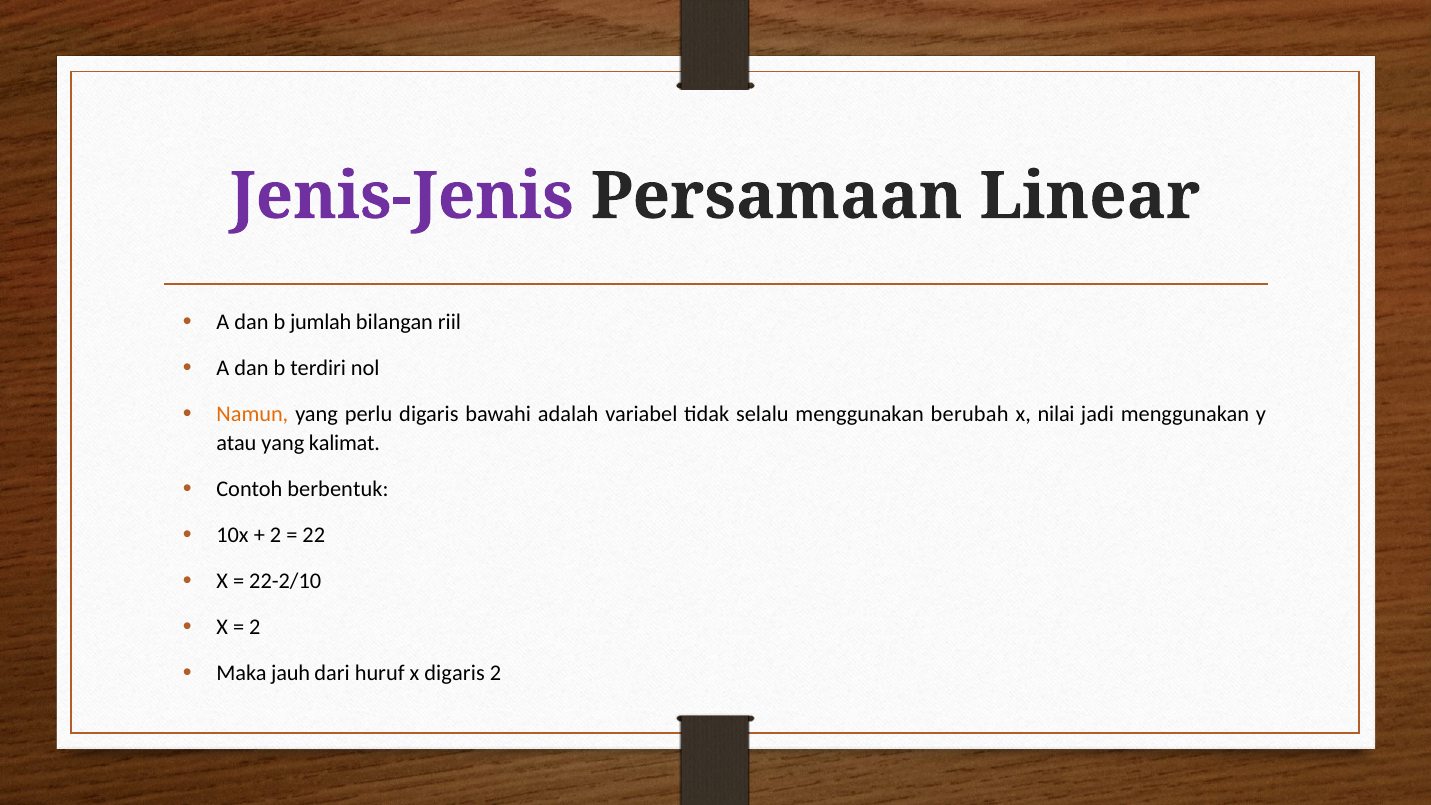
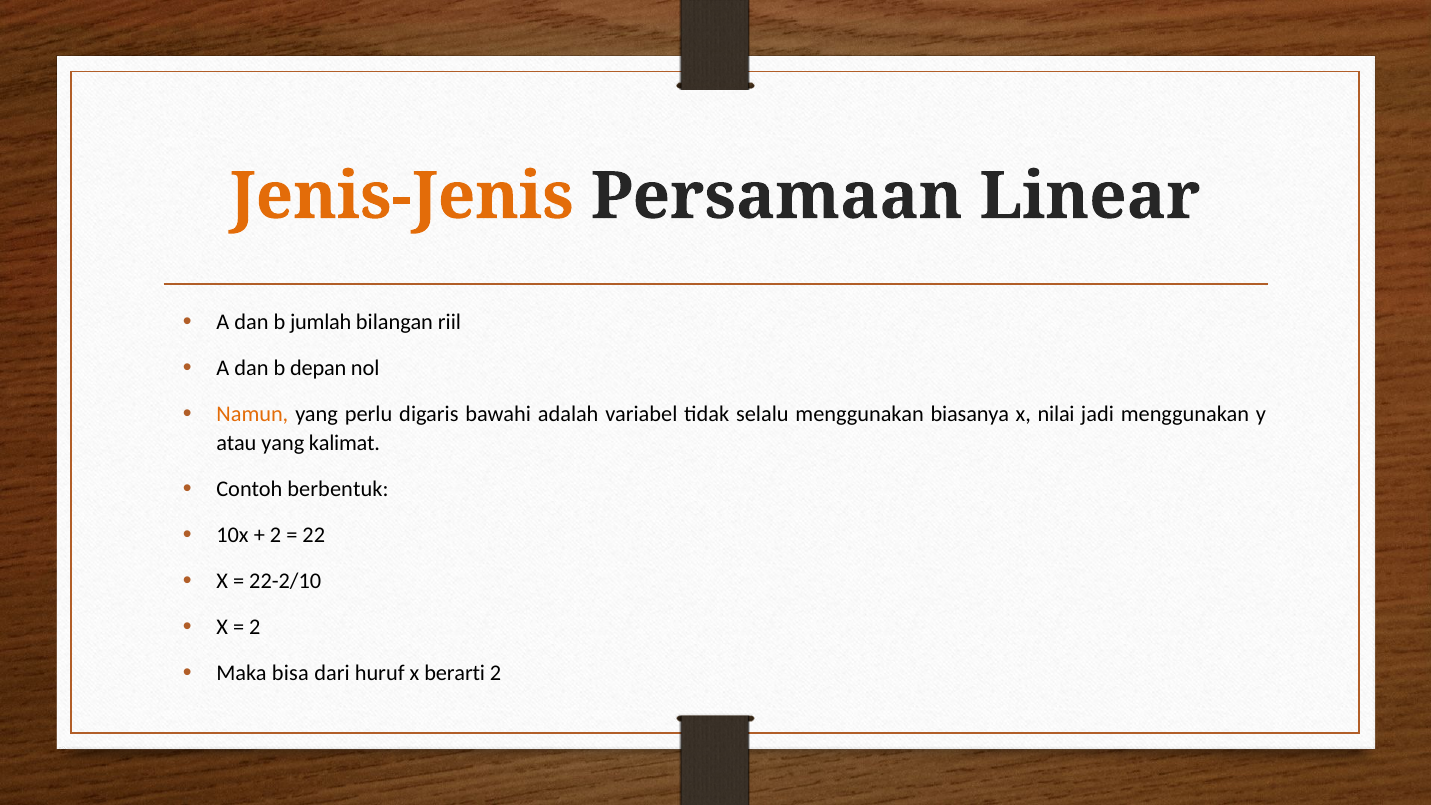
Jenis-Jenis colour: purple -> orange (402, 196)
terdiri: terdiri -> depan (318, 368)
berubah: berubah -> biasanya (970, 414)
jauh: jauh -> bisa (290, 673)
x digaris: digaris -> berarti (455, 673)
